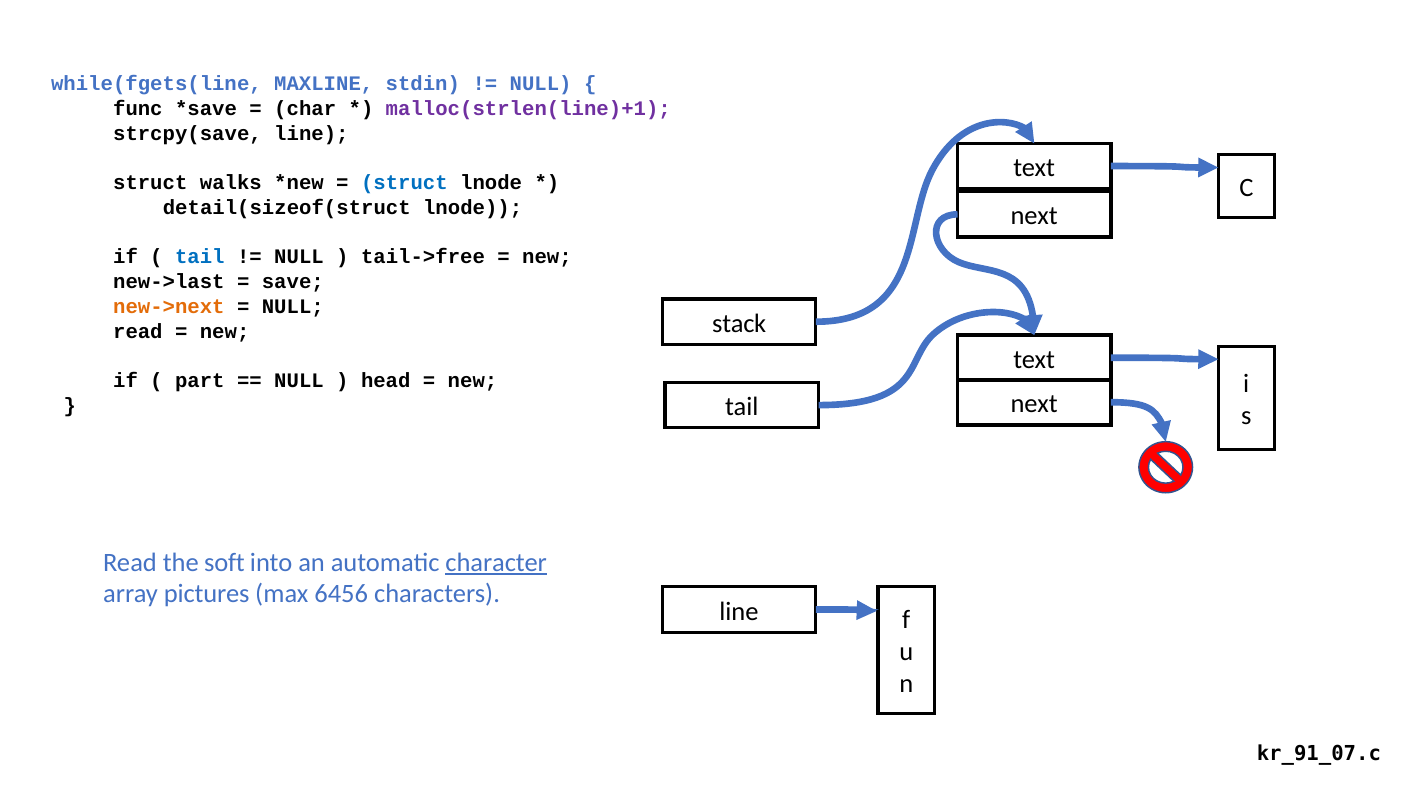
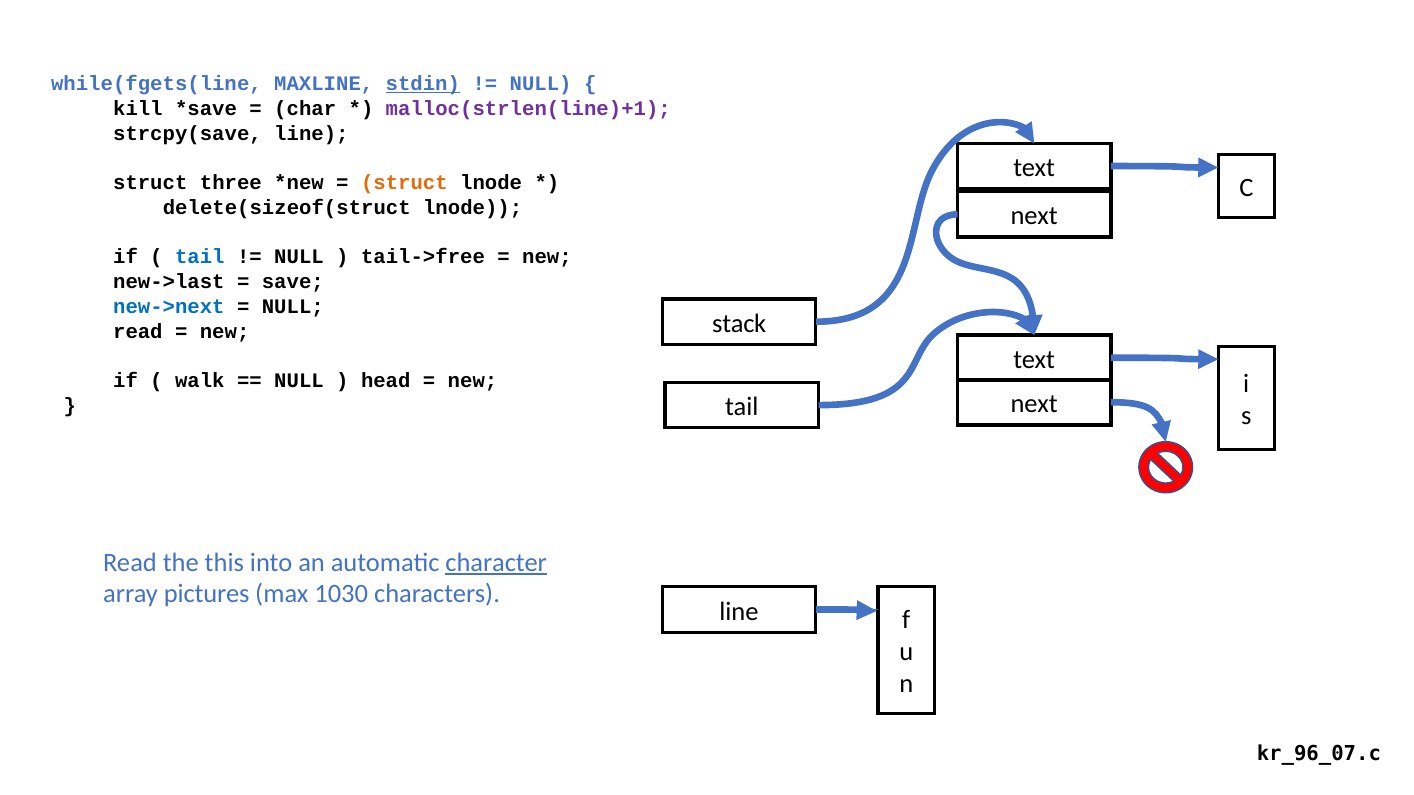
stdin underline: none -> present (423, 84)
func: func -> kill (138, 109)
walks: walks -> three (231, 183)
struct colour: blue -> orange (404, 183)
detail(sizeof(struct: detail(sizeof(struct -> delete(sizeof(struct (287, 208)
new->next colour: orange -> blue (169, 307)
part: part -> walk (200, 381)
soft: soft -> this (224, 563)
6456: 6456 -> 1030 (341, 594)
kr_91_07.c: kr_91_07.c -> kr_96_07.c (1319, 754)
